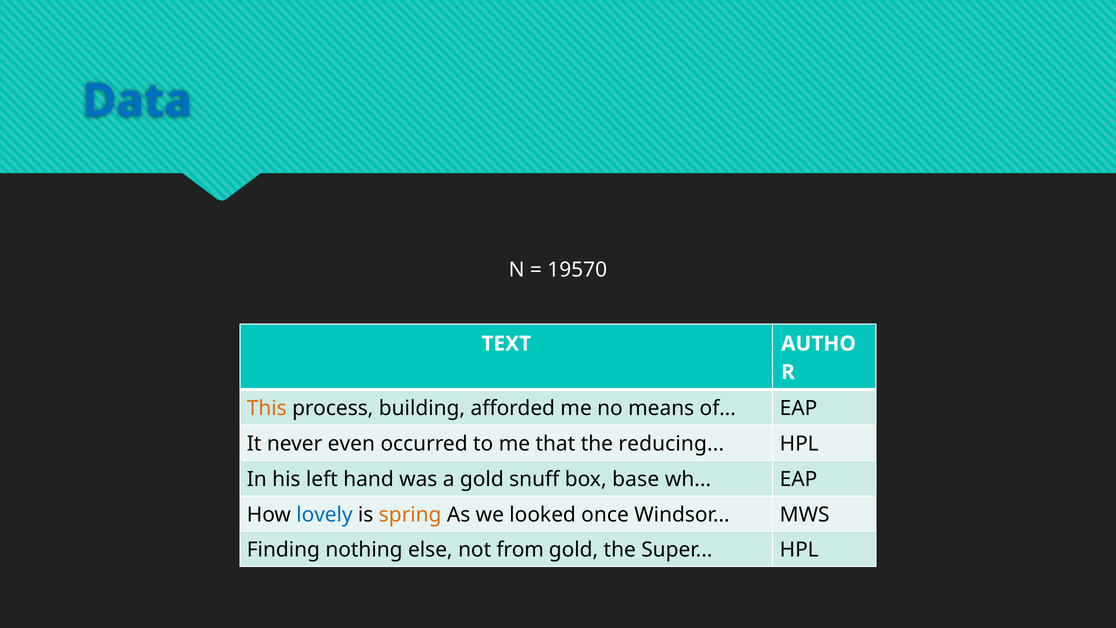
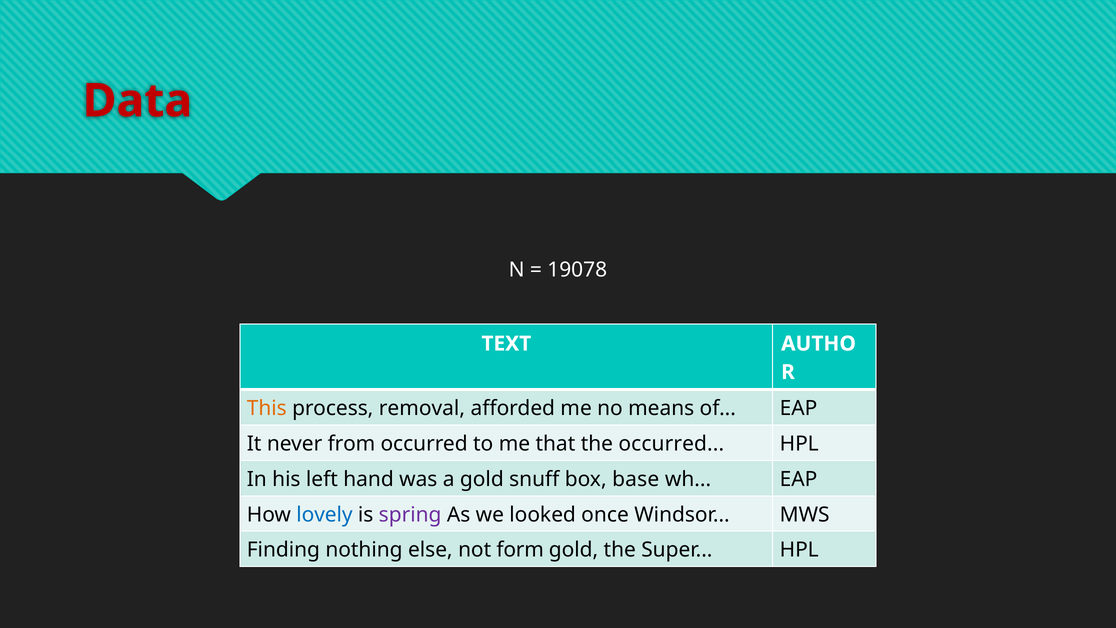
Data colour: blue -> red (137, 101)
19570: 19570 -> 19078 (577, 270)
building: building -> removal (422, 408)
even: even -> from (351, 444)
the reducing: reducing -> occurred (671, 444)
spring colour: orange -> purple (410, 514)
from: from -> form (520, 550)
